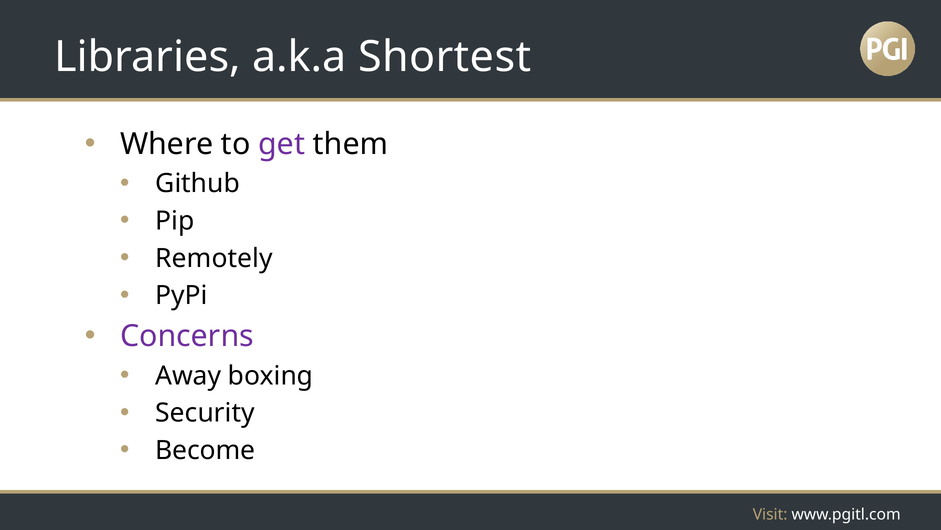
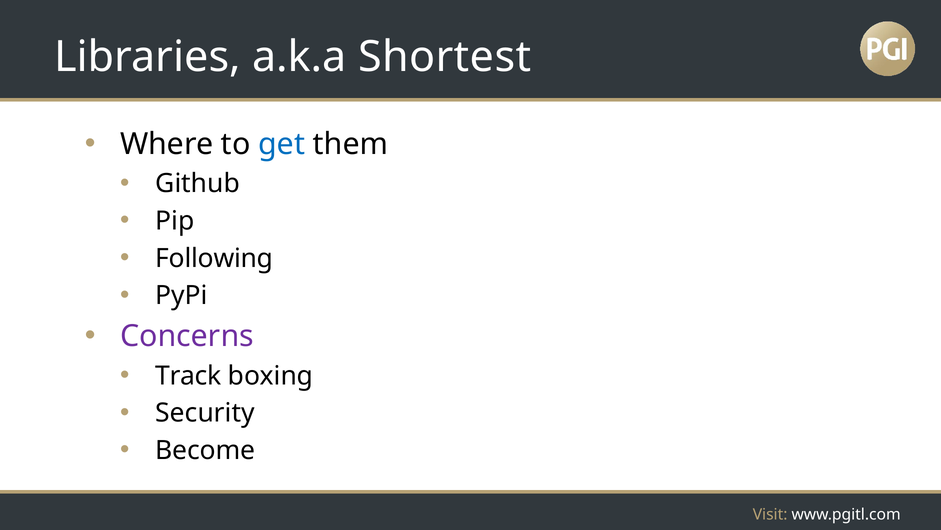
get colour: purple -> blue (282, 144)
Remotely: Remotely -> Following (214, 258)
Away: Away -> Track (188, 375)
